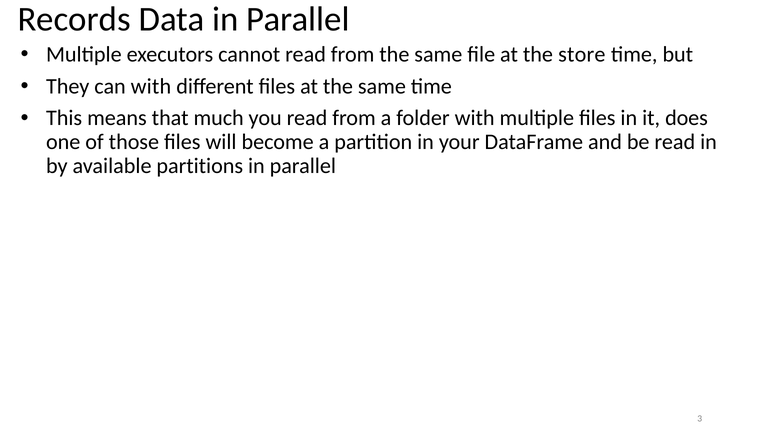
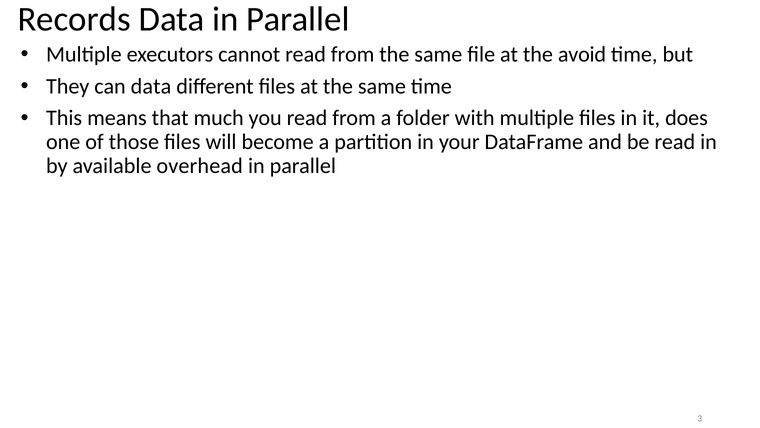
store: store -> avoid (582, 54)
can with: with -> data (151, 86)
partitions: partitions -> overhead (200, 166)
